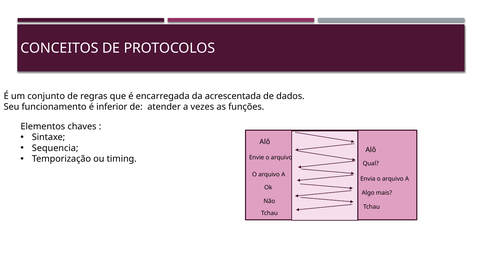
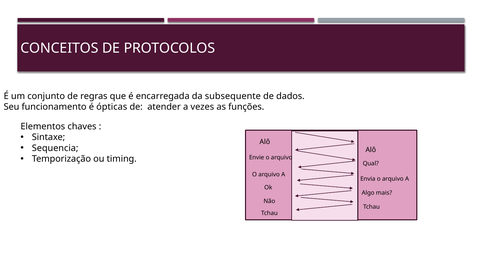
acrescentada: acrescentada -> subsequente (233, 96)
inferior: inferior -> ópticas (112, 107)
